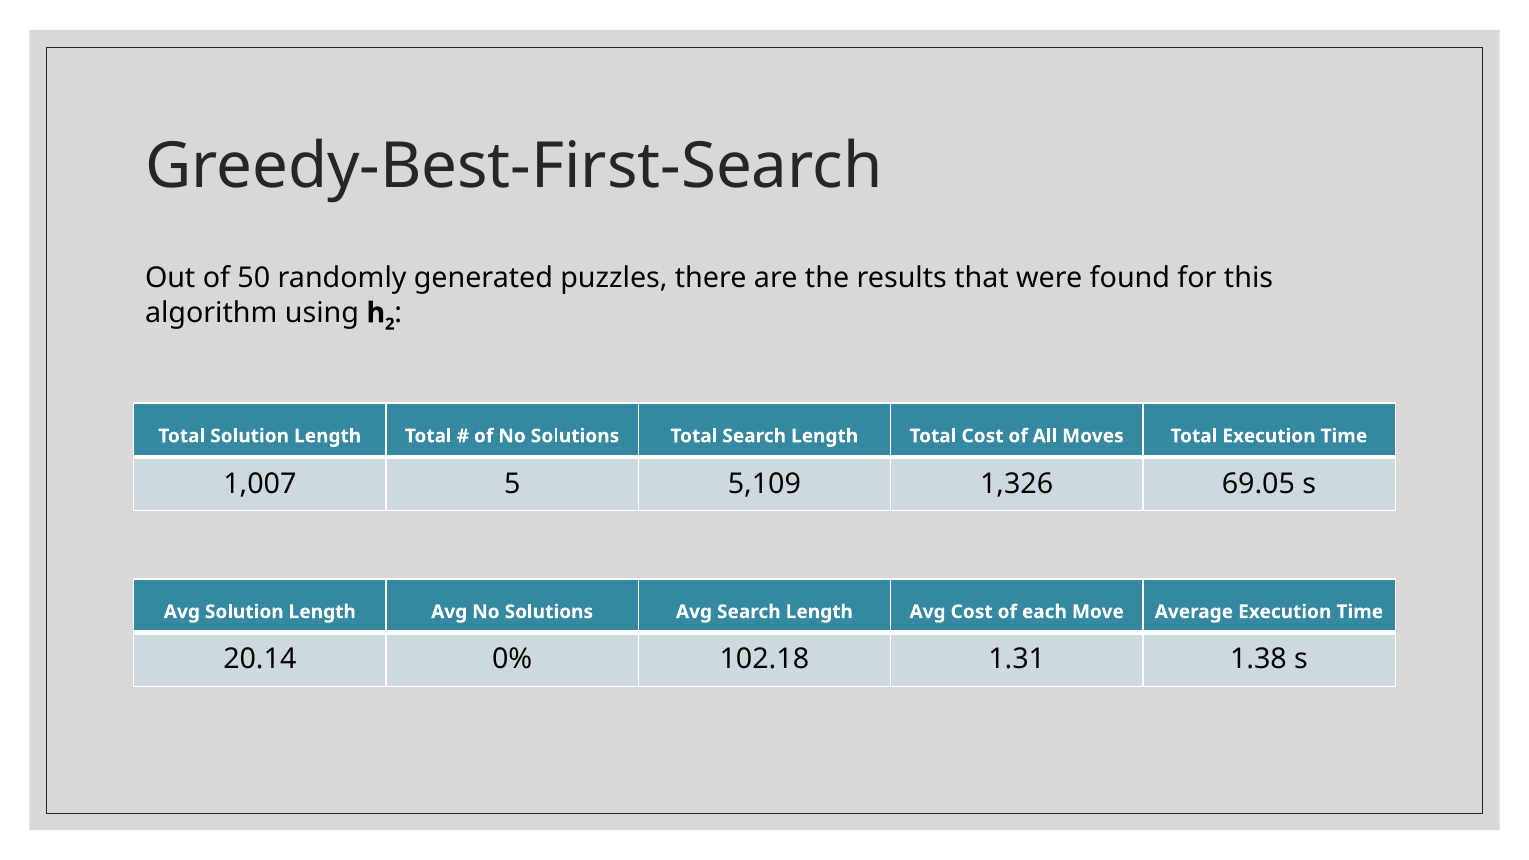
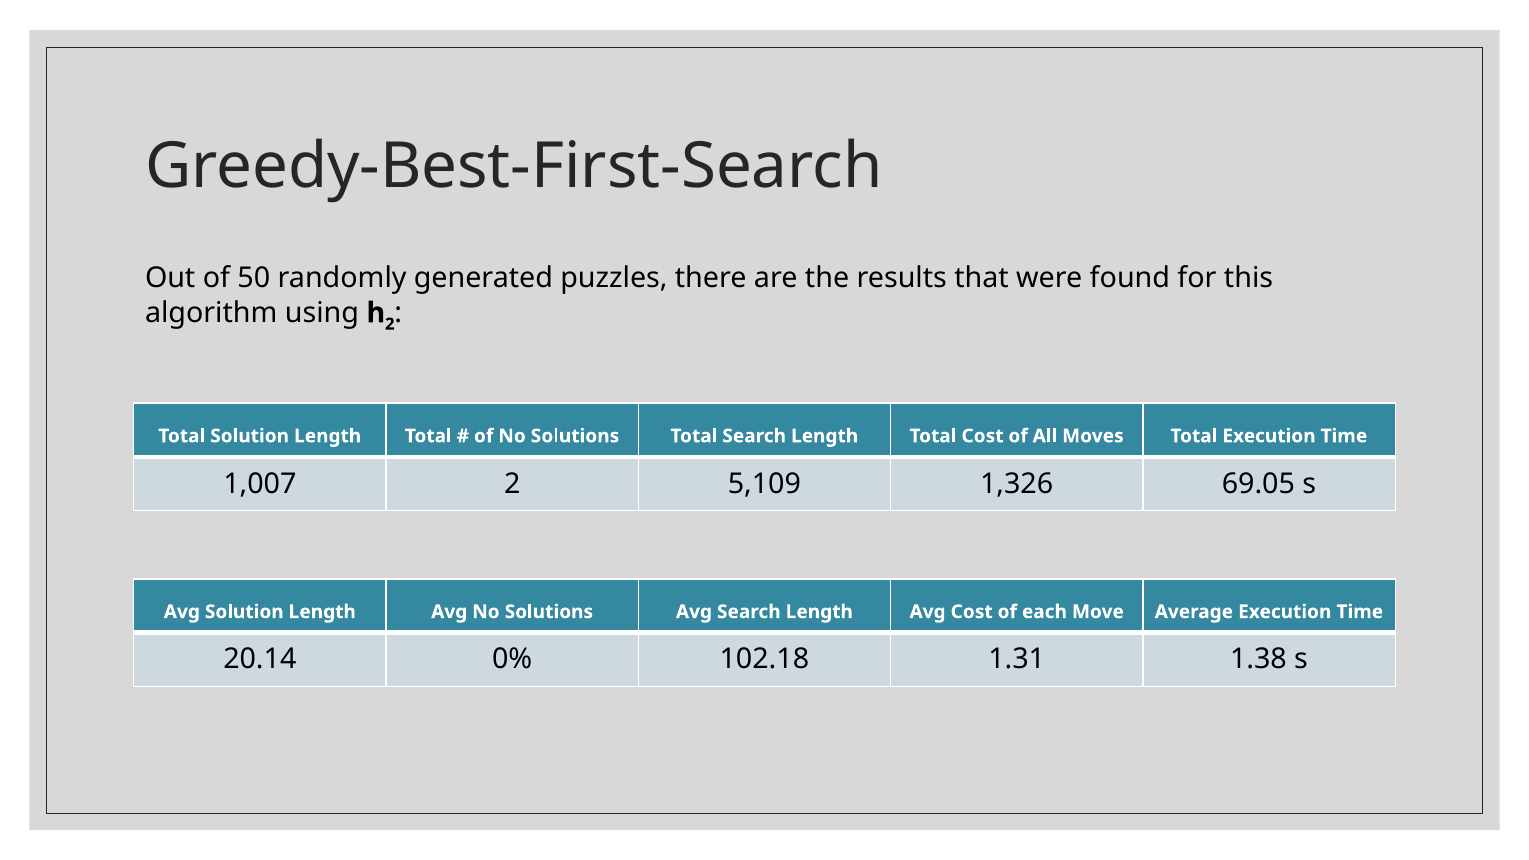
1,007 5: 5 -> 2 (512, 484)
